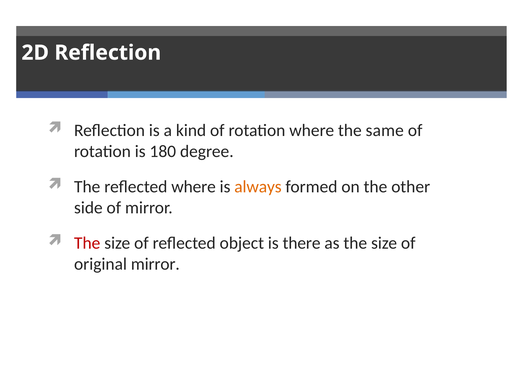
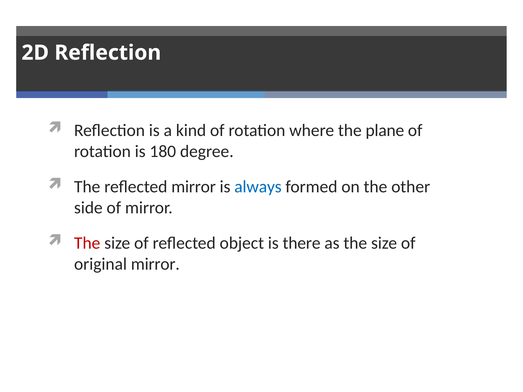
same: same -> plane (385, 130)
reflected where: where -> mirror (194, 187)
always colour: orange -> blue (258, 187)
